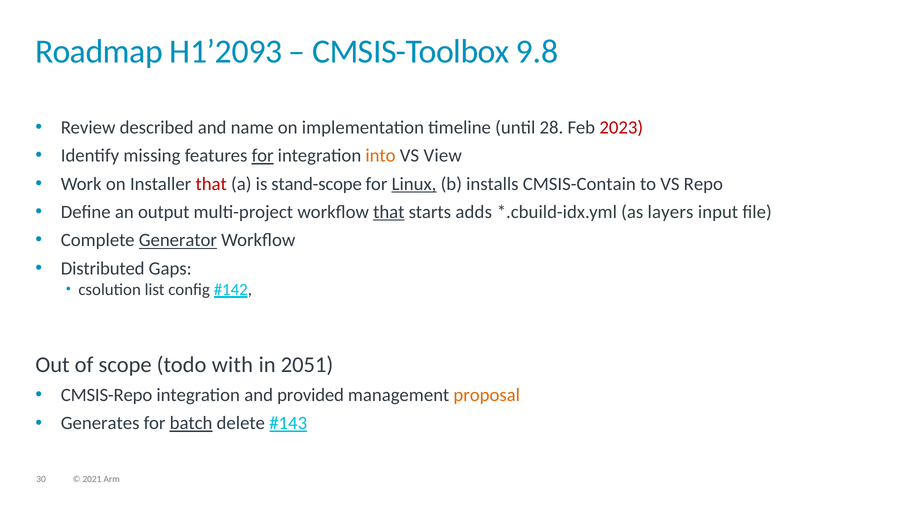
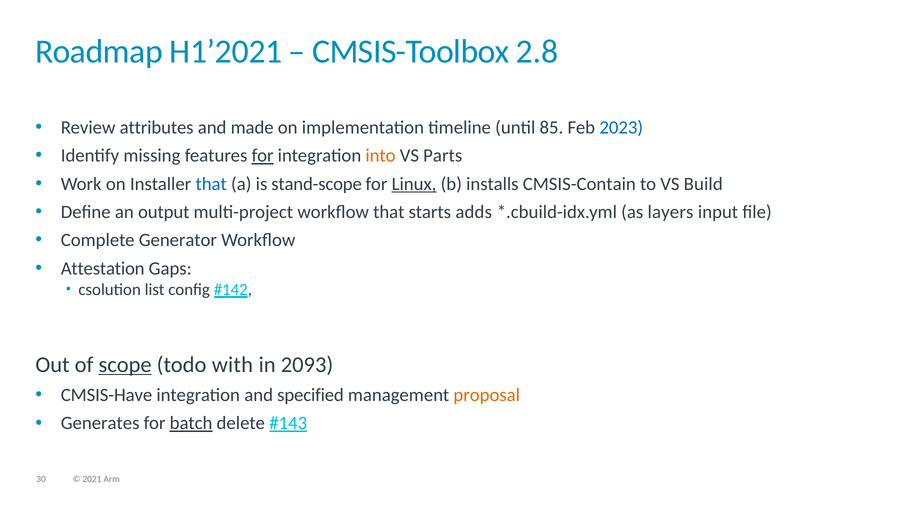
H1’2093: H1’2093 -> H1’2021 (226, 52)
9.8: 9.8 -> 2.8 (537, 52)
described: described -> attributes (157, 127)
name: name -> made (252, 127)
28: 28 -> 85 (551, 127)
2023 colour: red -> blue (621, 127)
View: View -> Parts (443, 156)
that colour: red -> blue (211, 184)
Repo: Repo -> Build (703, 184)
that underline: present -> none (389, 212)
Generator underline: present -> none (178, 240)
Distributed: Distributed -> Attestation (103, 268)
scope underline: none -> present (125, 365)
2051: 2051 -> 2093 (307, 365)
CMSIS-Repo: CMSIS-Repo -> CMSIS-Have (107, 395)
provided: provided -> specified (311, 395)
